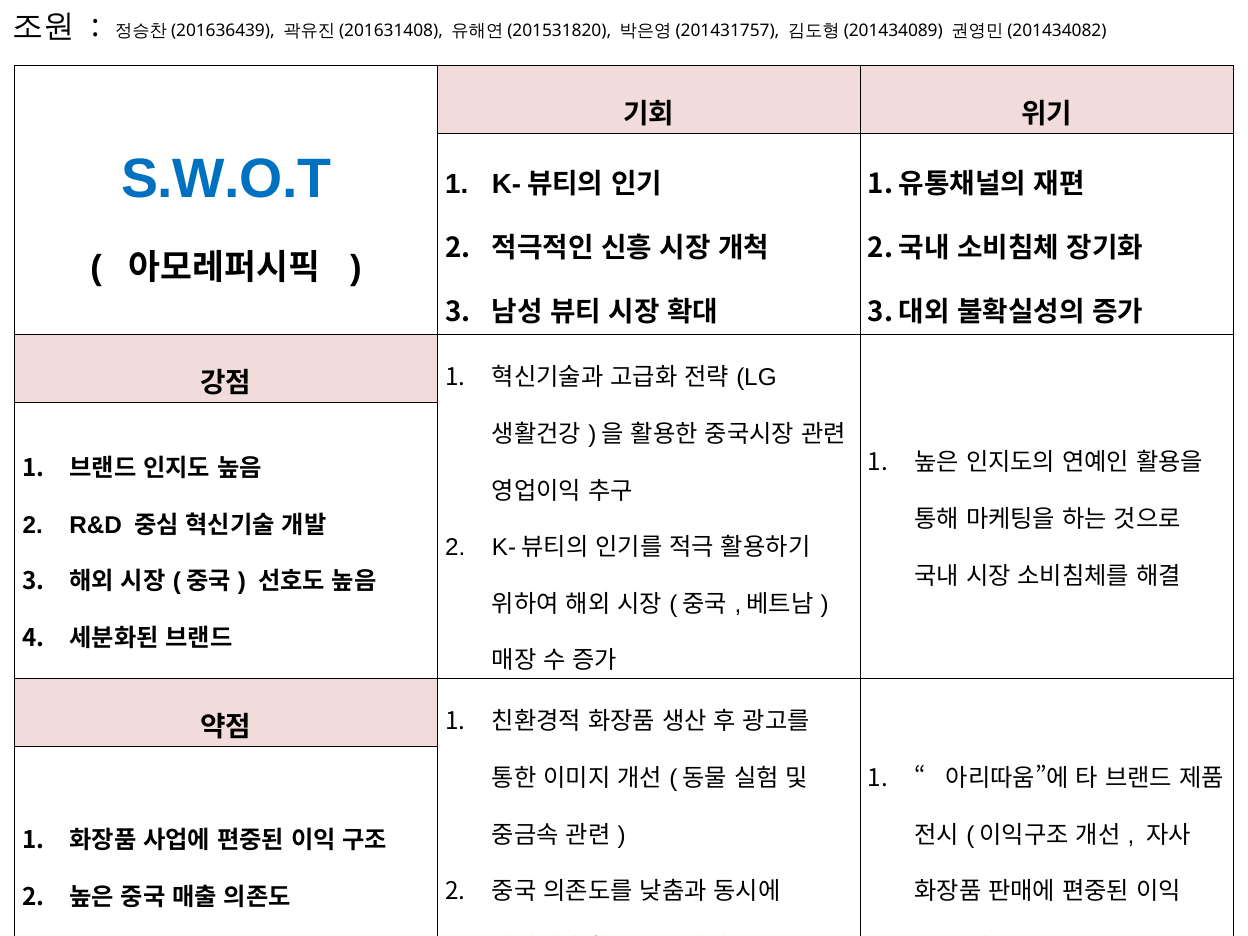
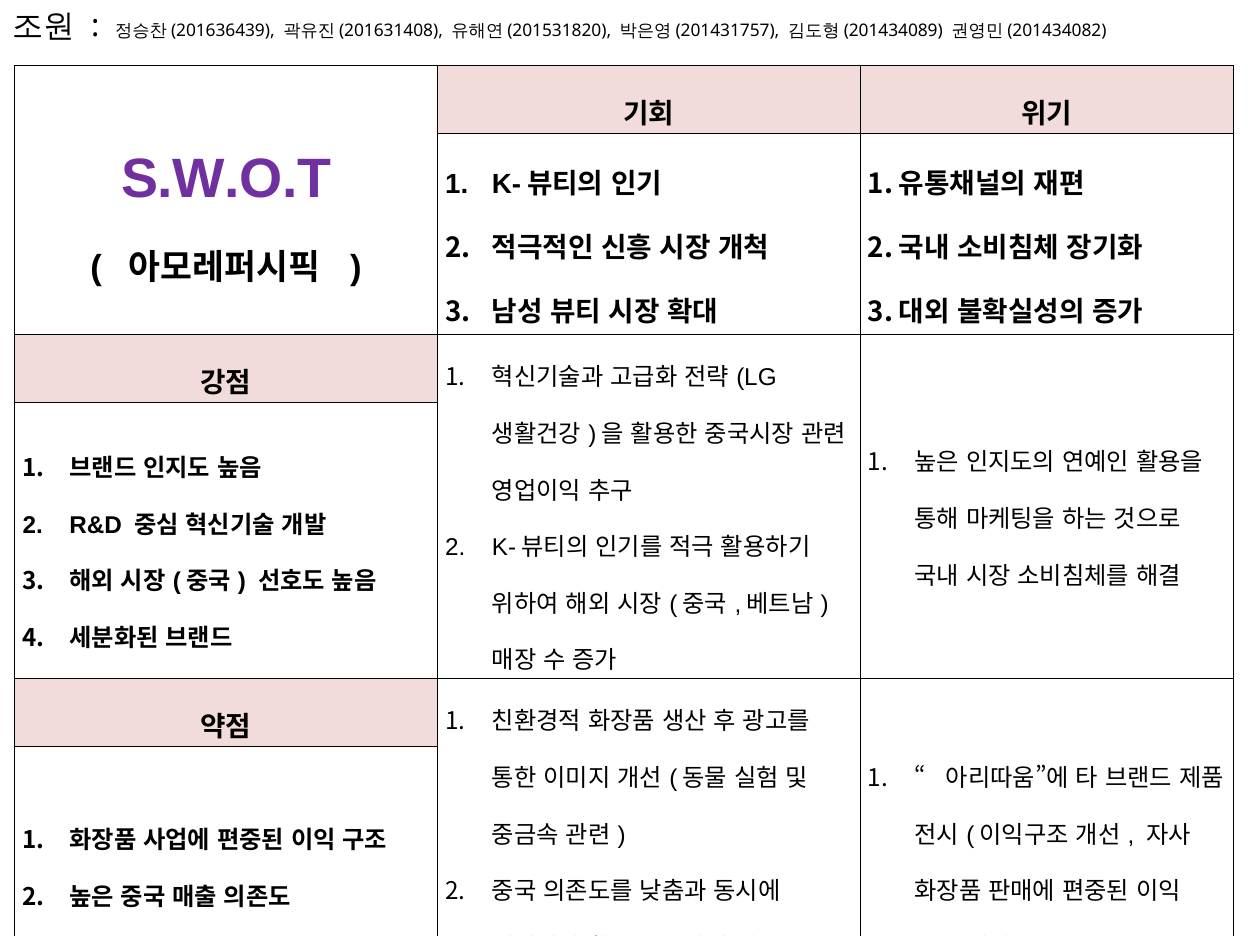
S.W.O.T colour: blue -> purple (226, 179)
